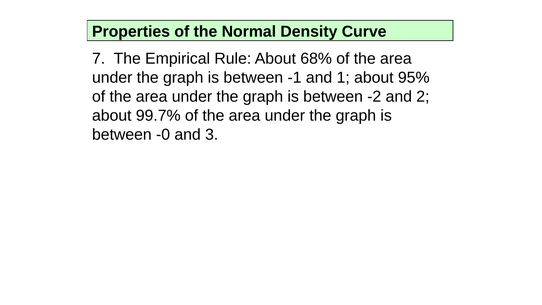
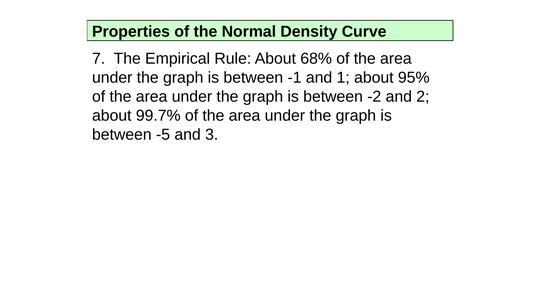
-0: -0 -> -5 (163, 134)
